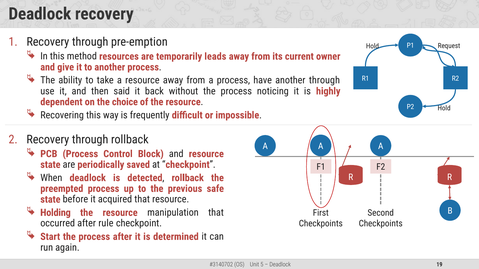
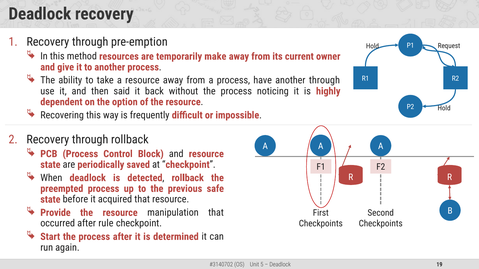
leads: leads -> make (215, 56)
choice: choice -> option (125, 102)
Holding: Holding -> Provide (55, 213)
